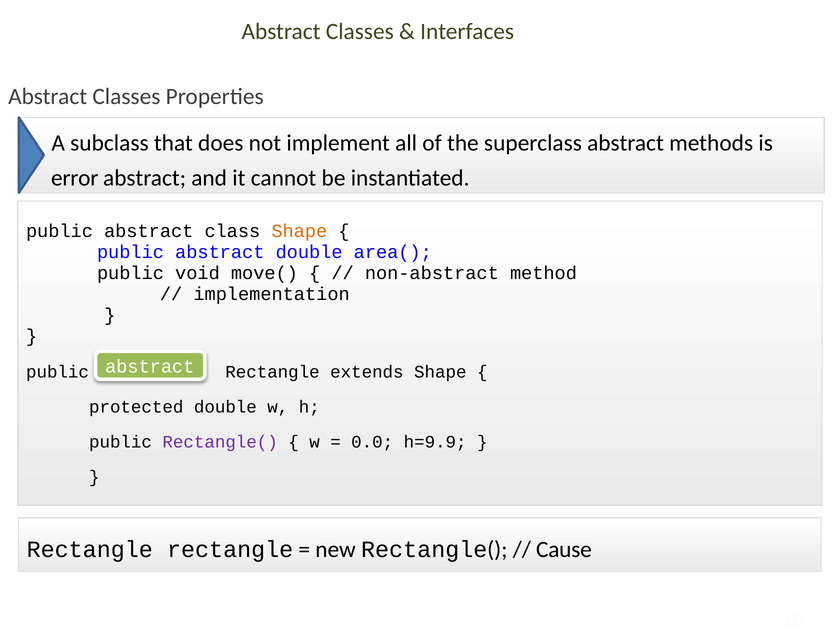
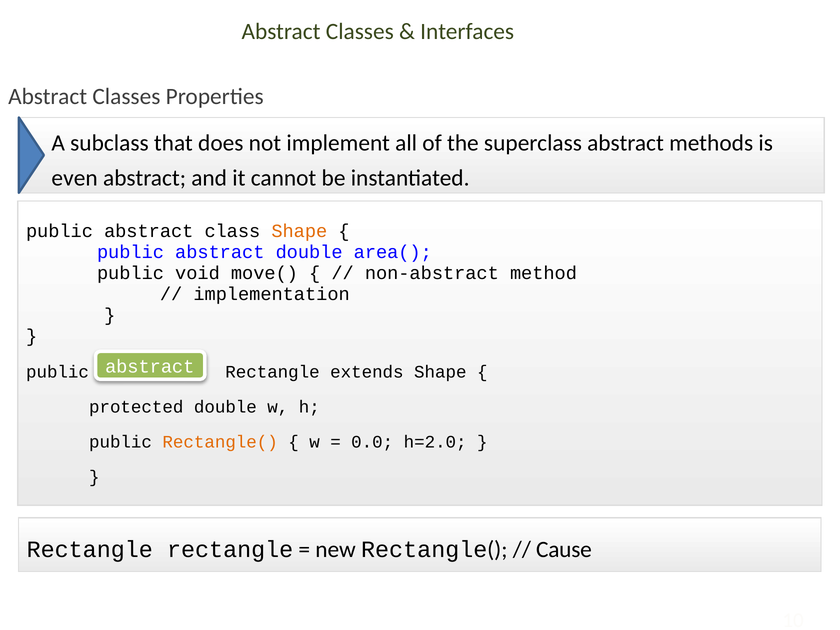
error: error -> even (75, 178)
Rectangle( colour: purple -> orange (220, 442)
h=9.9: h=9.9 -> h=2.0 (435, 442)
